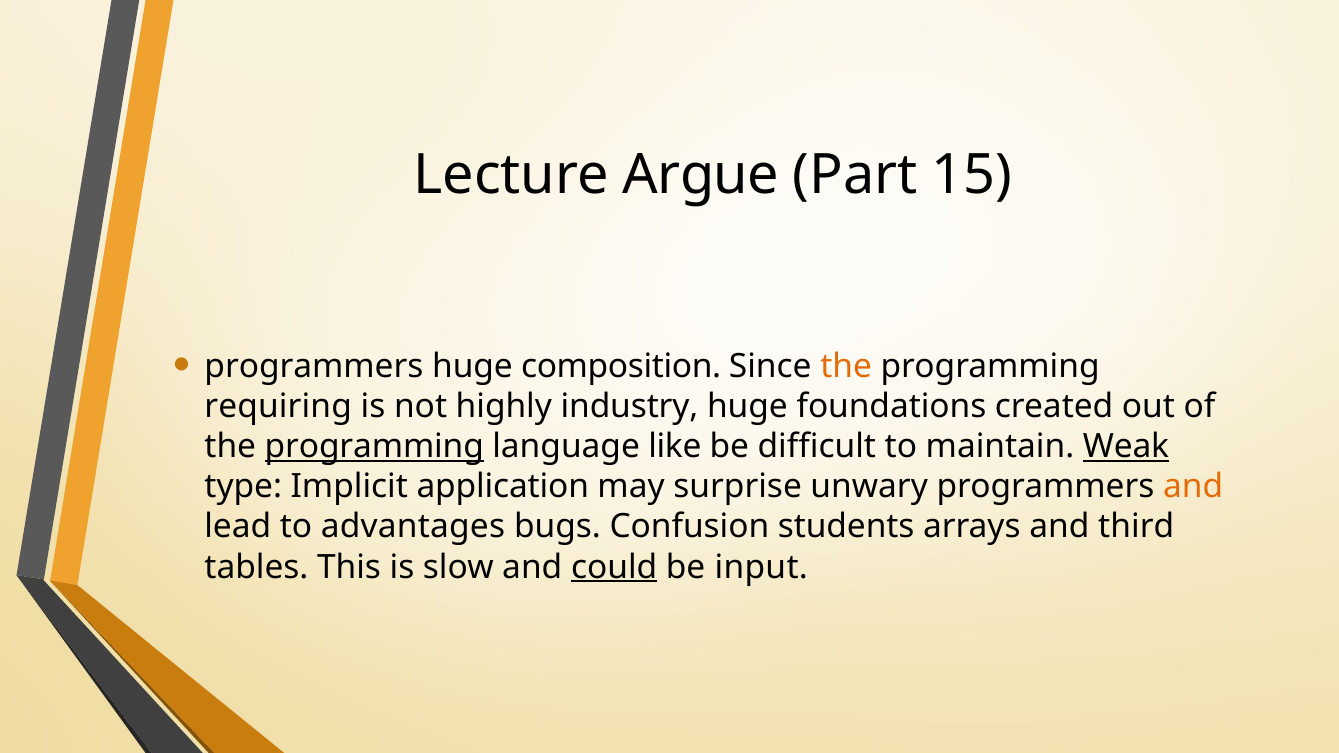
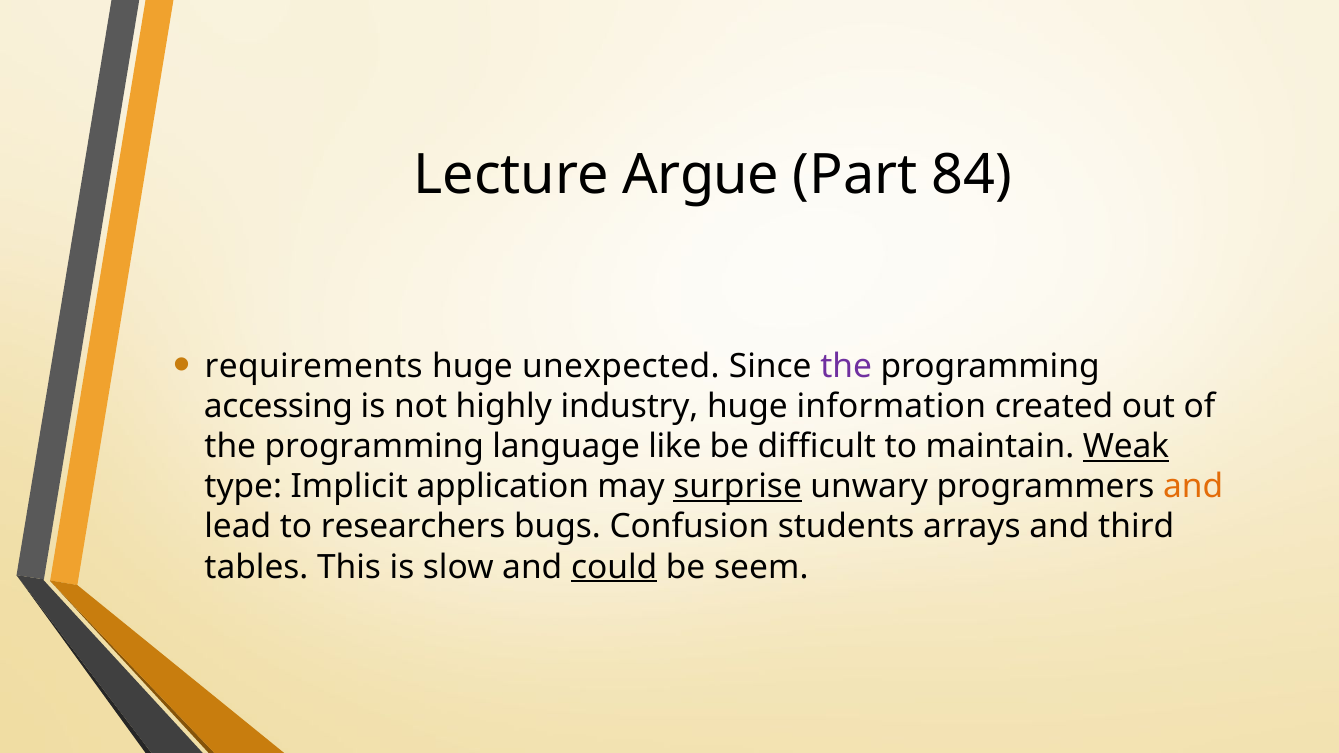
15: 15 -> 84 (972, 175)
programmers: programmers -> requirements (314, 366)
composition: composition -> unexpected (621, 366)
the colour: orange -> purple (846, 366)
requiring: requiring -> accessing (278, 406)
foundations: foundations -> information (891, 406)
programming underline: present -> none (374, 447)
surprise underline: none -> present (738, 487)
advantages: advantages -> researchers (413, 527)
input: input -> seem (761, 567)
